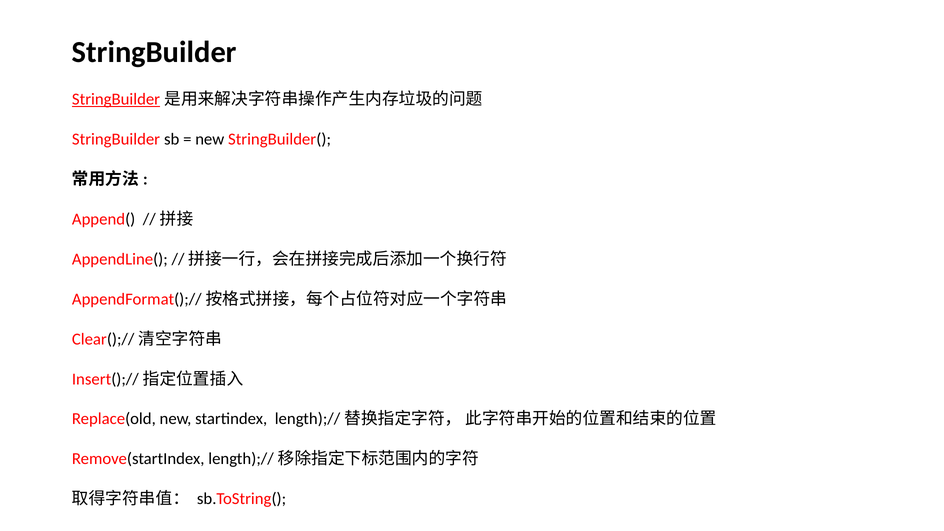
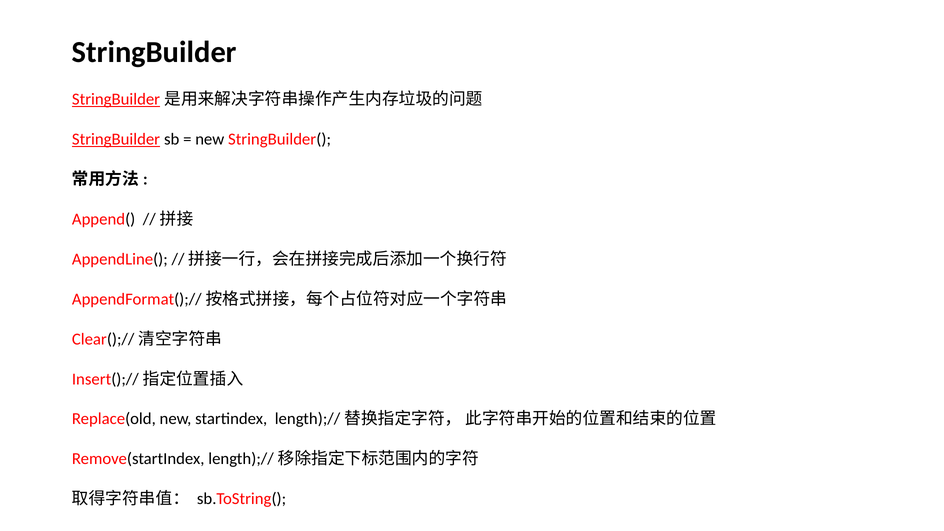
StringBuilder underline: none -> present (116, 139)
